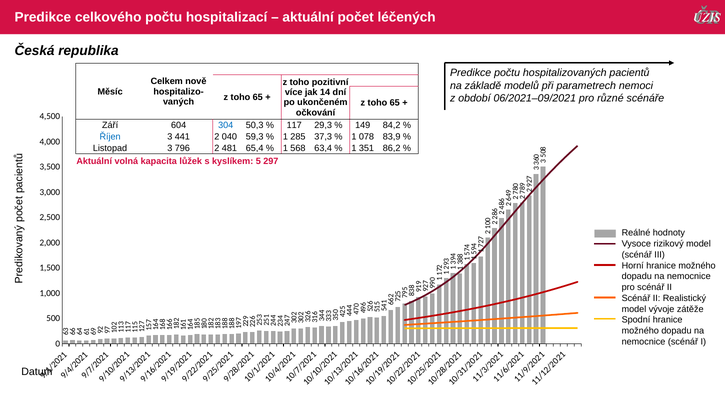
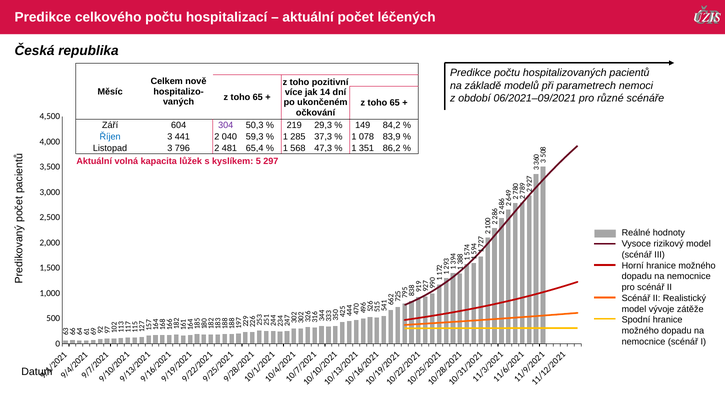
304 colour: blue -> purple (226, 125)
117: 117 -> 219 (294, 125)
63,4: 63,4 -> 47,3 (323, 148)
